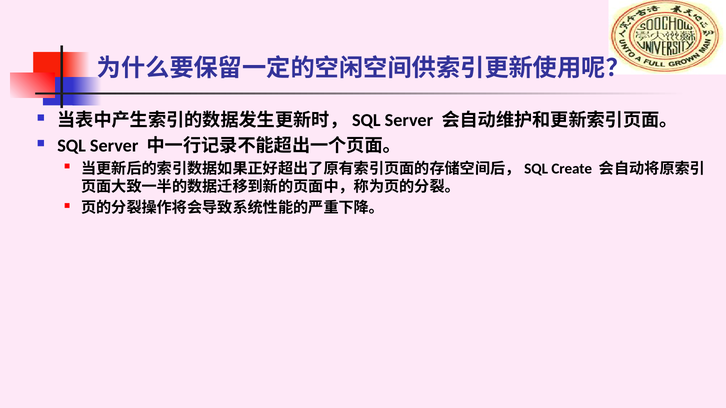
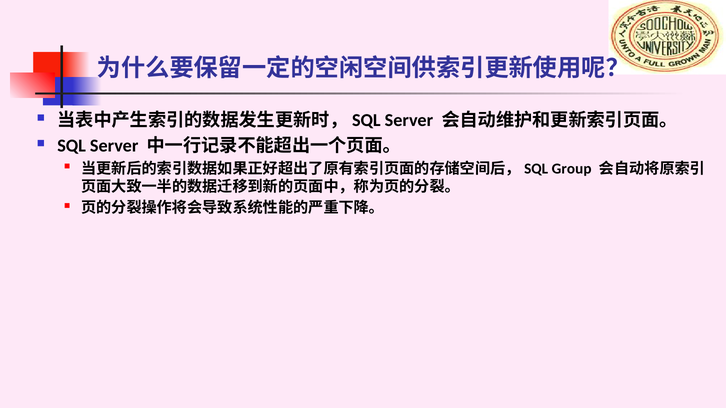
Create: Create -> Group (572, 169)
